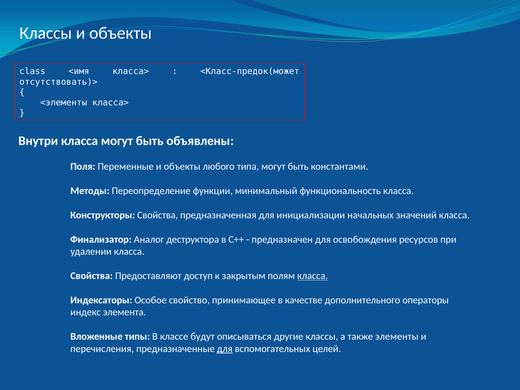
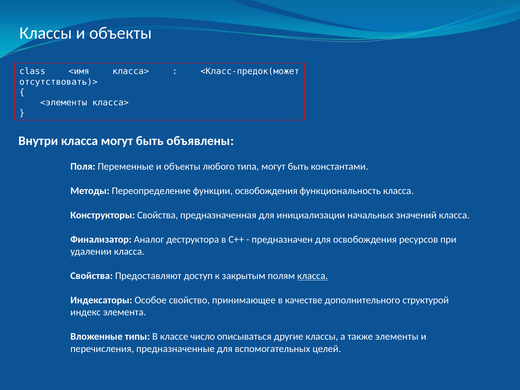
функции минимальный: минимальный -> освобождения (266, 191)
операторы: операторы -> структурой (426, 300)
будут: будут -> число (203, 337)
для underline: present -> none (225, 349)
